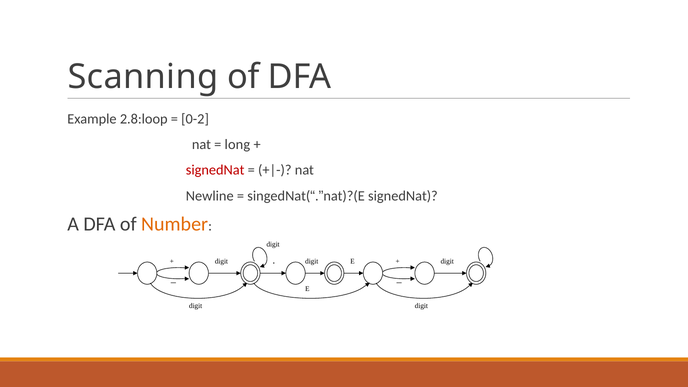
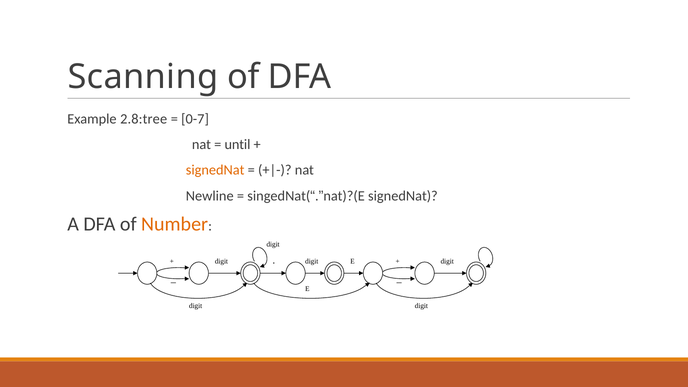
2.8:loop: 2.8:loop -> 2.8:tree (144, 119)
0-2: 0-2 -> 0-7 (195, 119)
long: long -> until (237, 145)
signedNat colour: red -> orange (215, 170)
